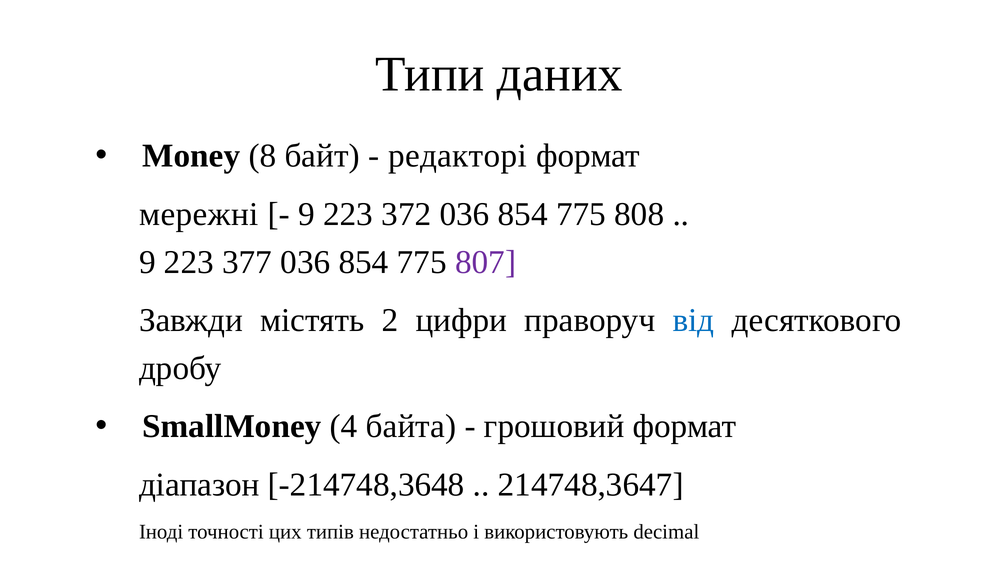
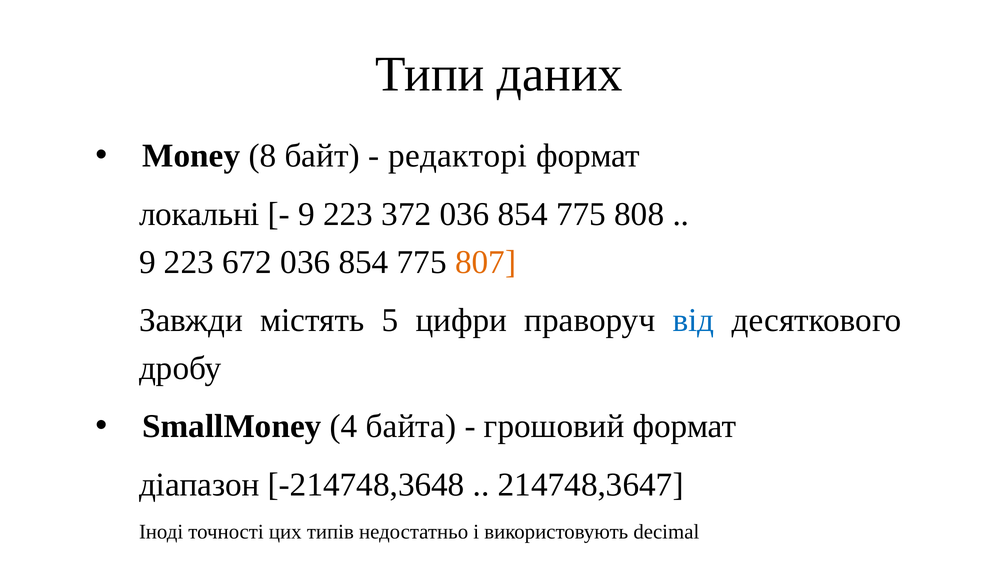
мережні: мережні -> локальні (199, 214)
377: 377 -> 672 (247, 262)
807 colour: purple -> orange (486, 262)
2: 2 -> 5 (390, 321)
